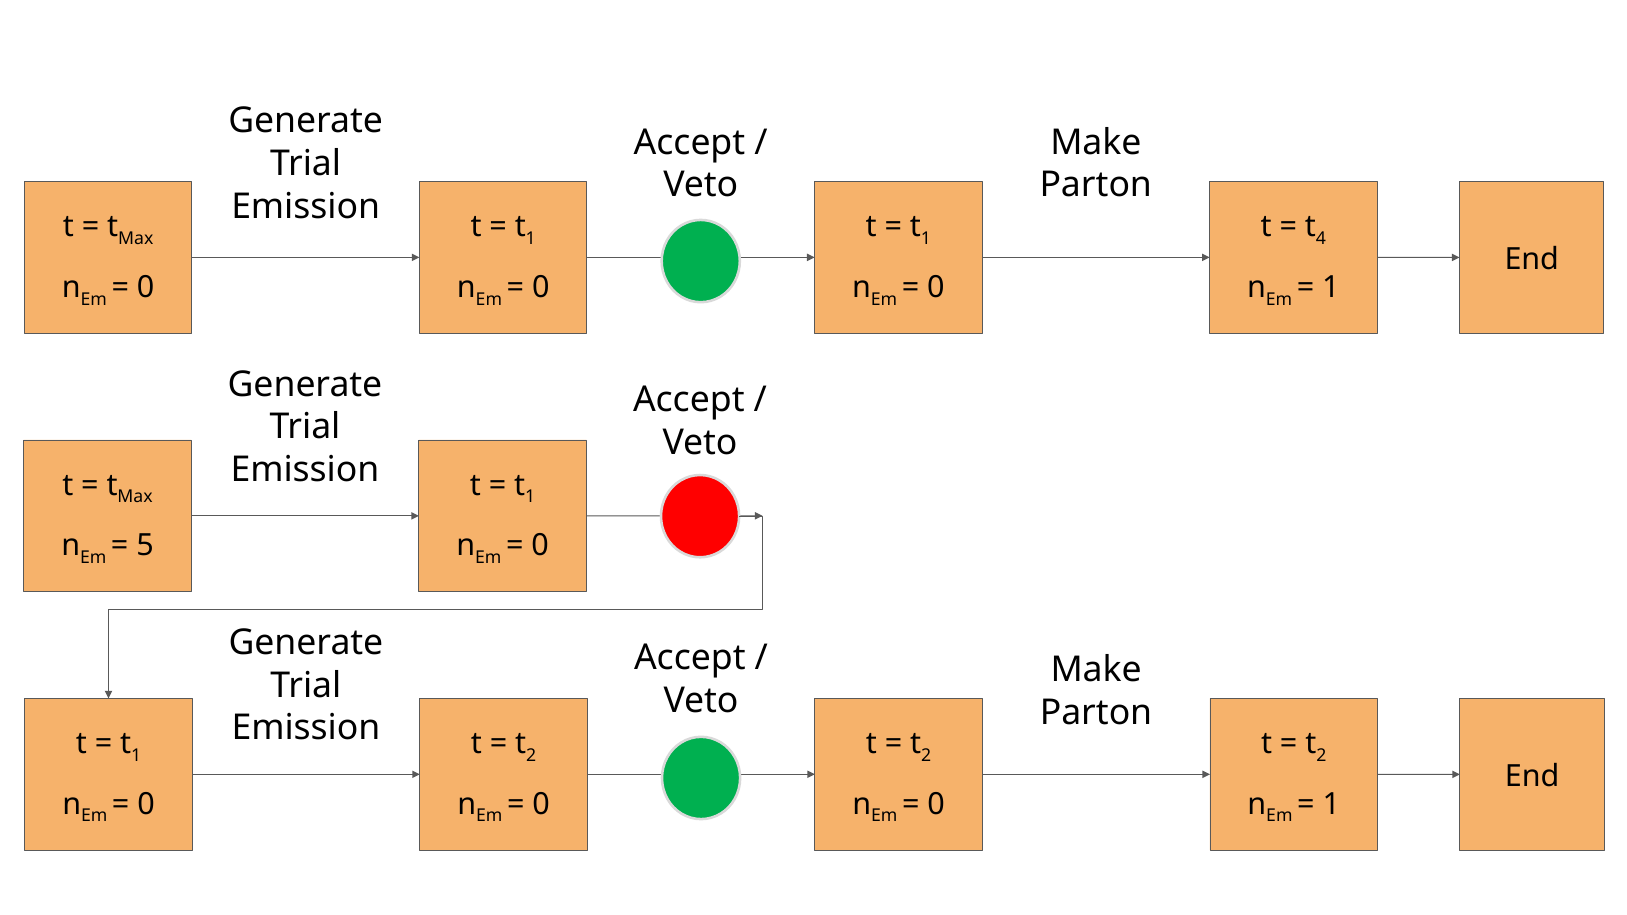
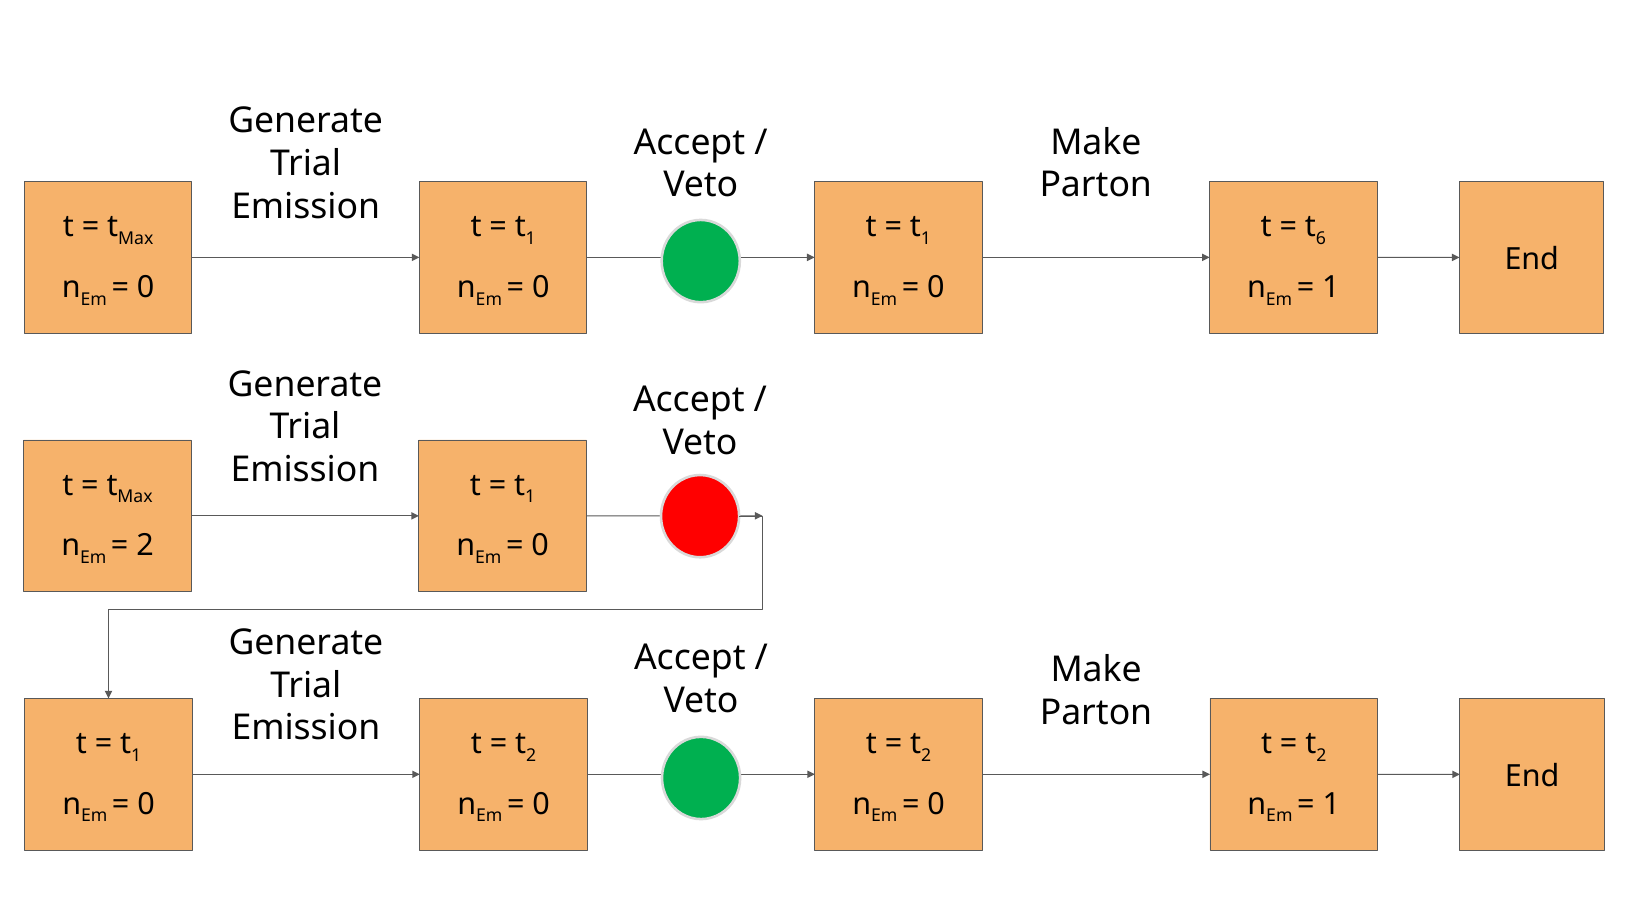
4: 4 -> 6 (1321, 239)
5: 5 -> 2 (145, 546)
